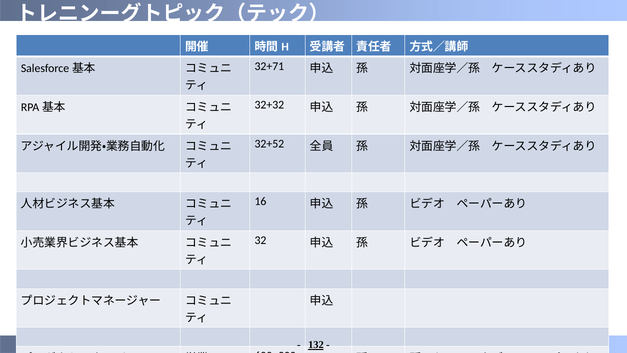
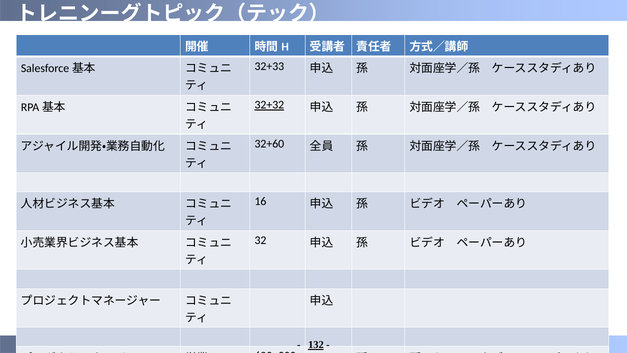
32+71: 32+71 -> 32+33 (269, 66)
32+32 underline: none -> present (269, 105)
32+52: 32+52 -> 32+60 (269, 144)
